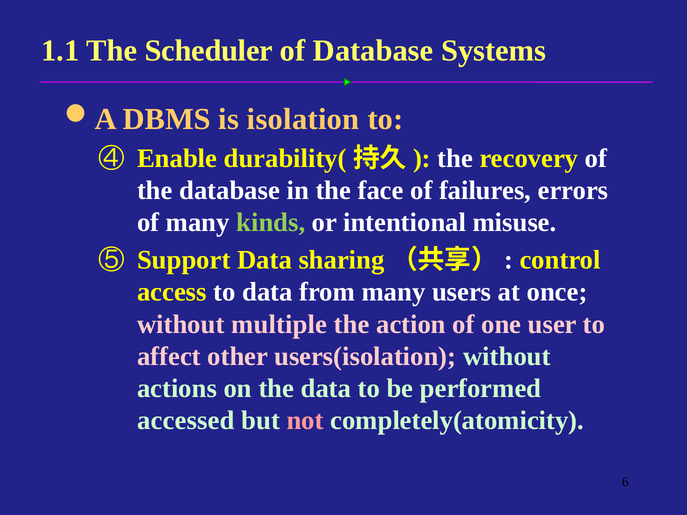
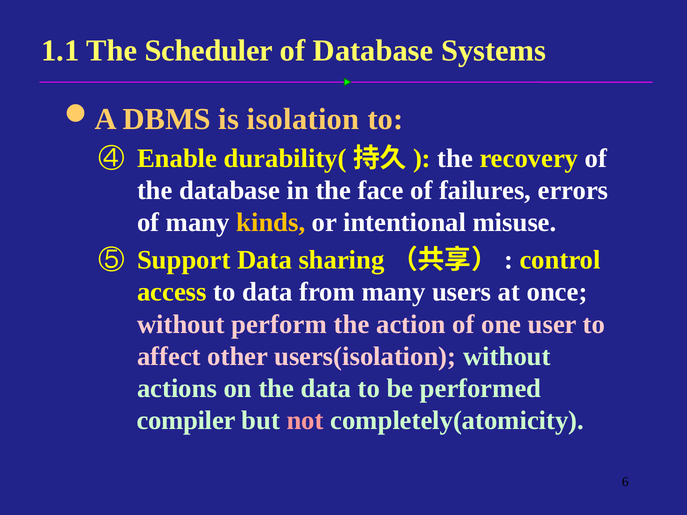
kinds colour: light green -> yellow (271, 223)
multiple: multiple -> perform (279, 324)
accessed: accessed -> compiler (186, 421)
